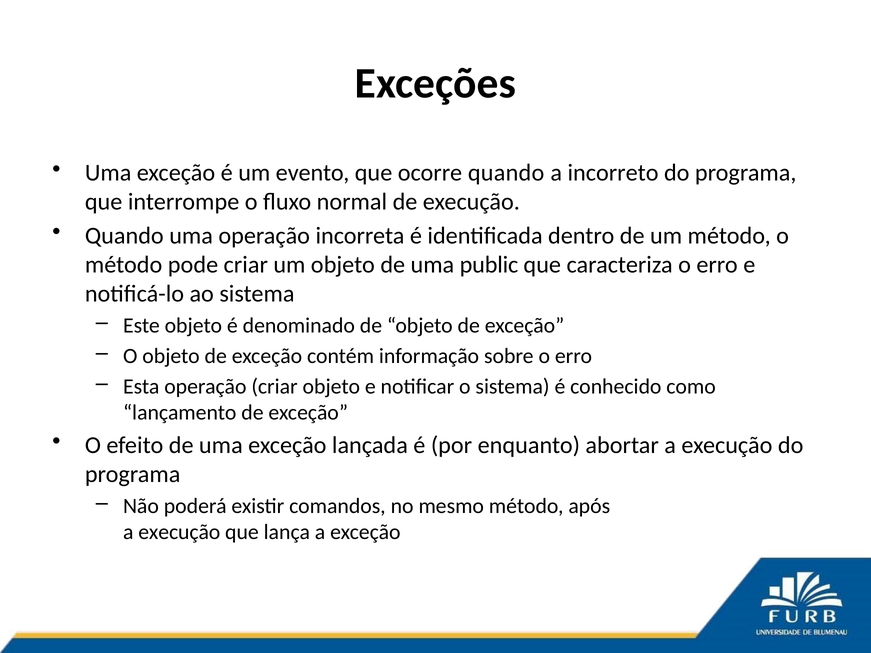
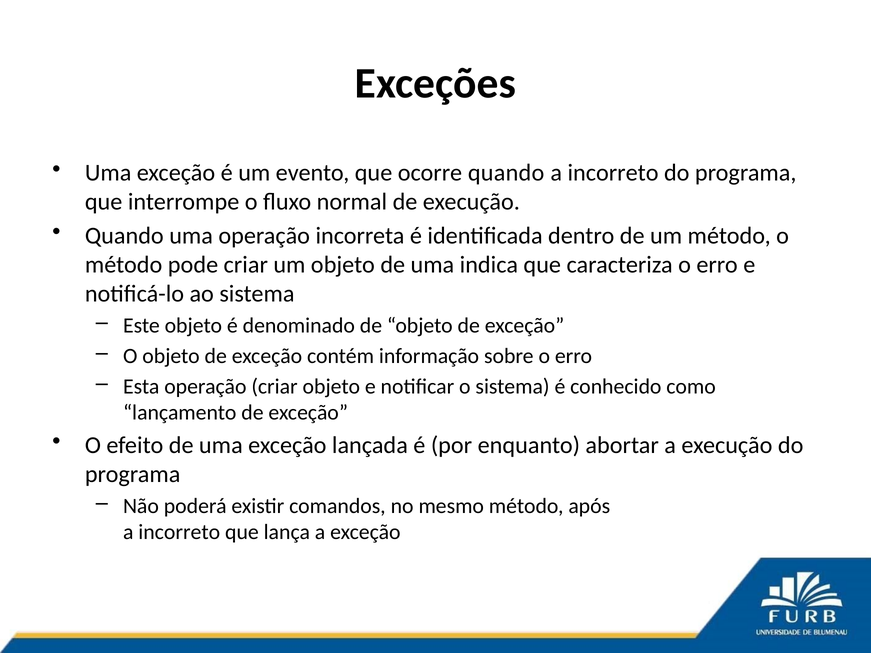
public: public -> indica (489, 265)
execução: execução -> incorreto (179, 532)
